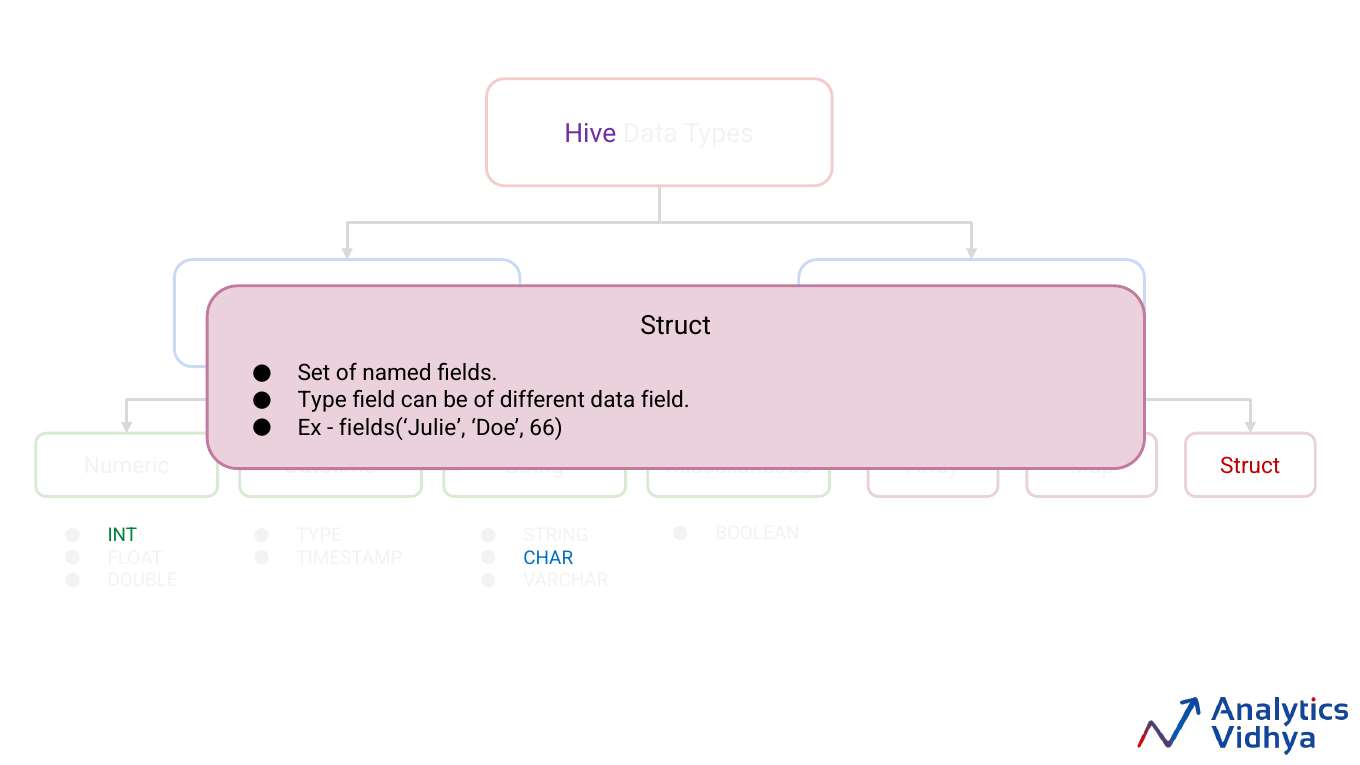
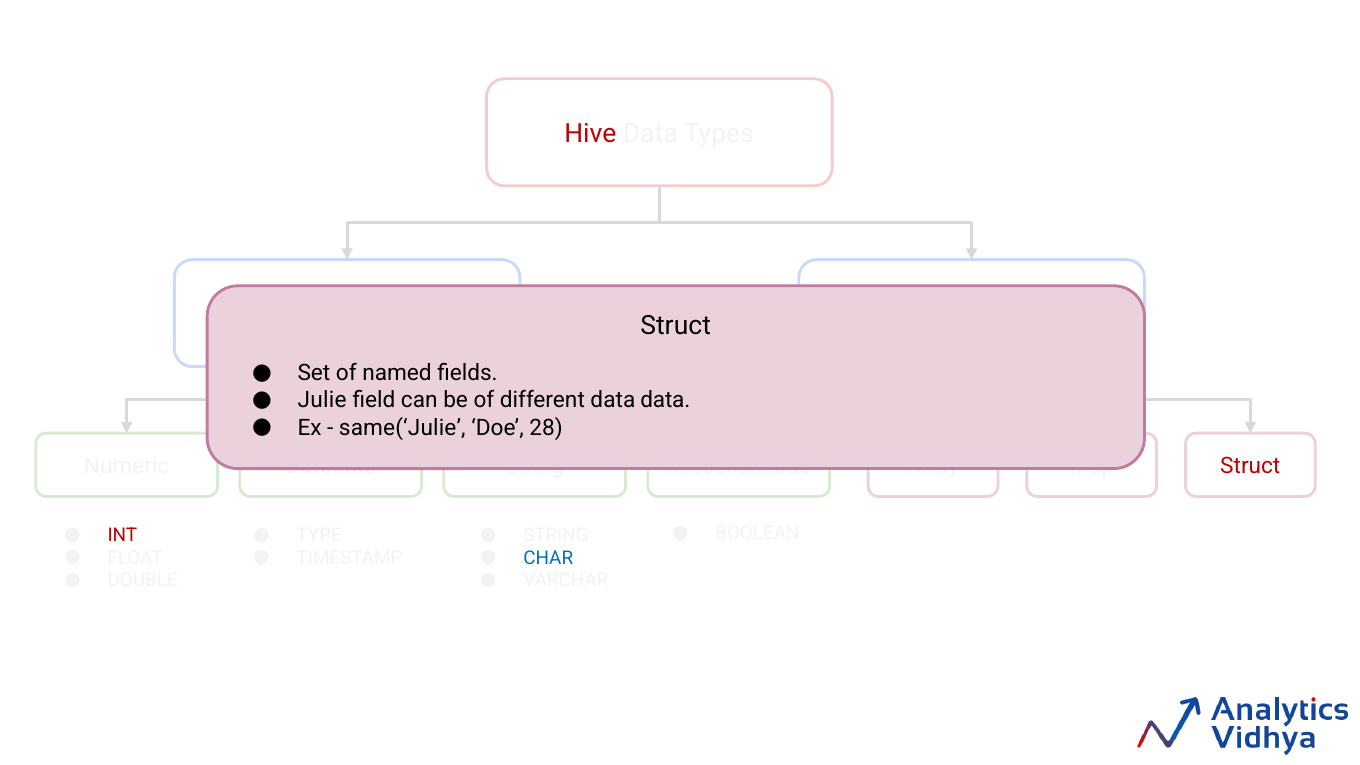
Hive colour: purple -> red (590, 134)
Type: Type -> Julie (322, 401)
data field: field -> data (665, 401)
fields(‘Julie: fields(‘Julie -> same(‘Julie (402, 428)
66: 66 -> 28 (546, 428)
INT colour: green -> red (122, 535)
